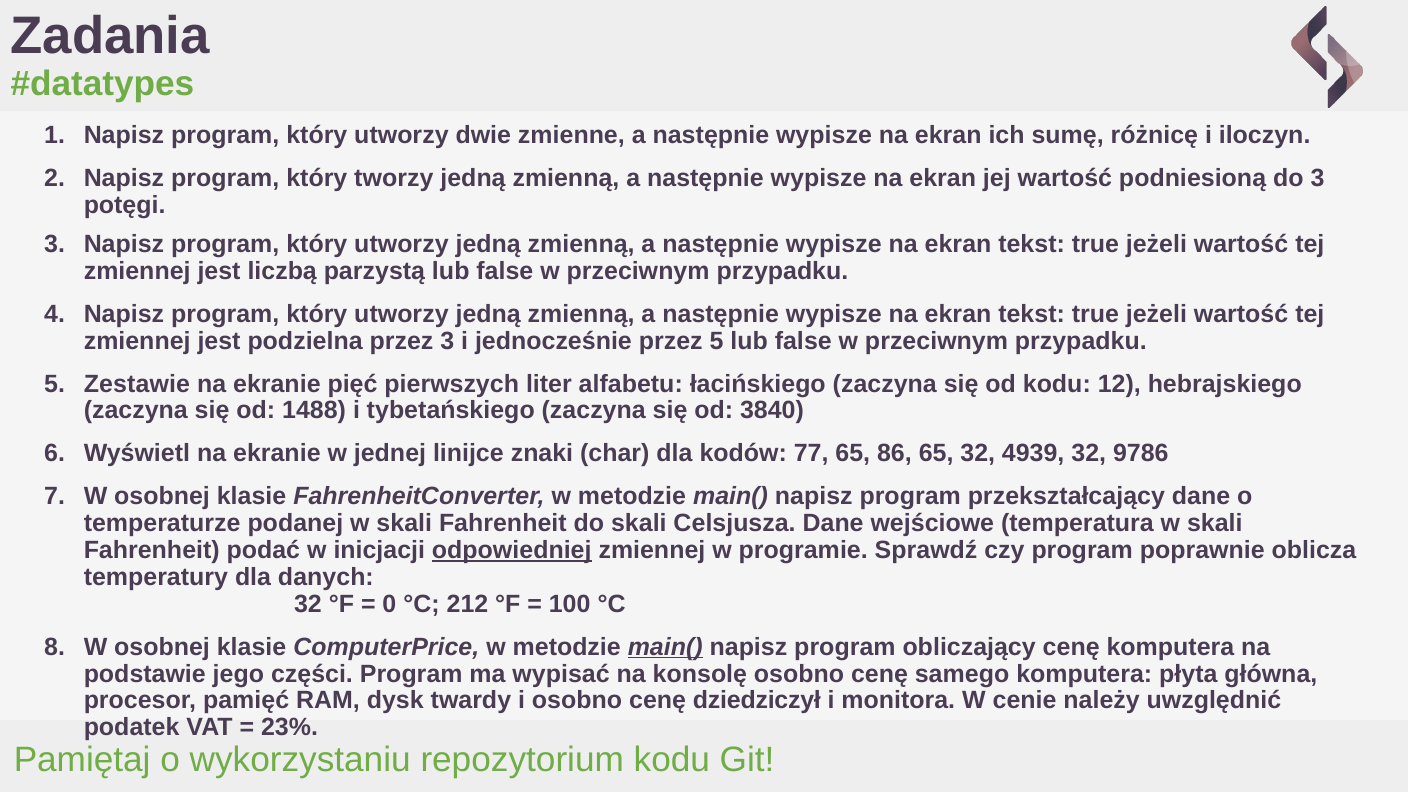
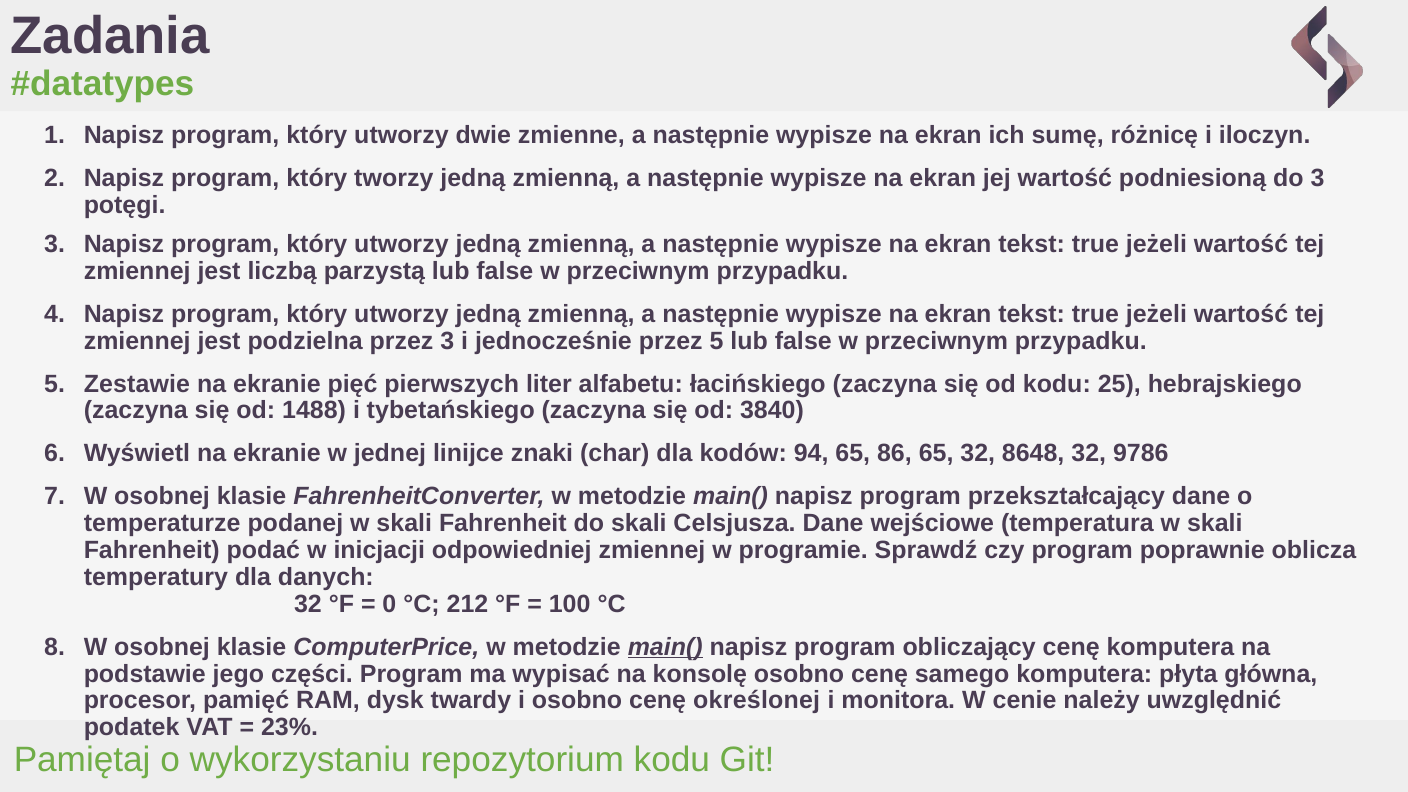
12: 12 -> 25 (1119, 384)
77: 77 -> 94 (811, 454)
4939: 4939 -> 8648 (1033, 454)
odpowiedniej underline: present -> none (512, 550)
dziedziczył: dziedziczył -> określonej (757, 701)
